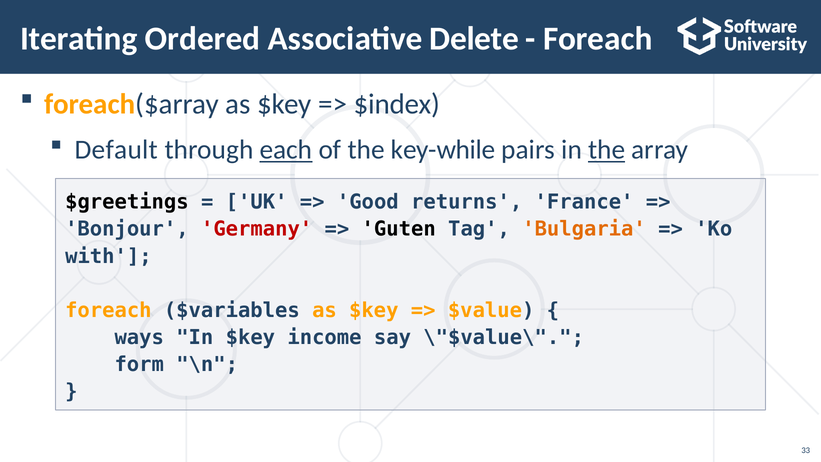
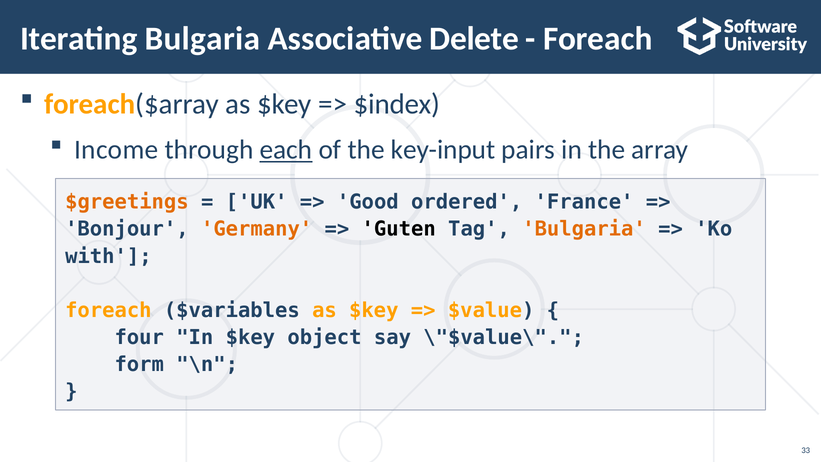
Iterating Ordered: Ordered -> Bulgaria (203, 39)
Default: Default -> Income (116, 150)
key-while: key-while -> key-input (443, 150)
the underline: present -> none (607, 150)
$greetings colour: black -> orange (127, 202)
returns: returns -> ordered (467, 202)
Germany colour: red -> orange (257, 229)
ways: ways -> four (139, 337)
income: income -> object (324, 337)
